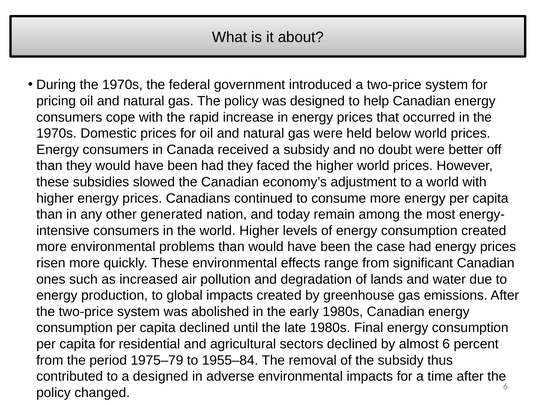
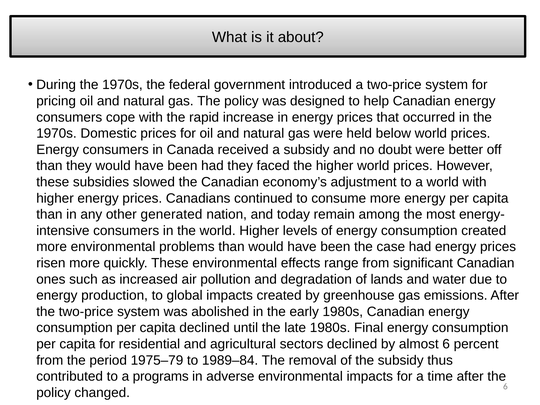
1955–84: 1955–84 -> 1989–84 (230, 360)
a designed: designed -> programs (161, 376)
